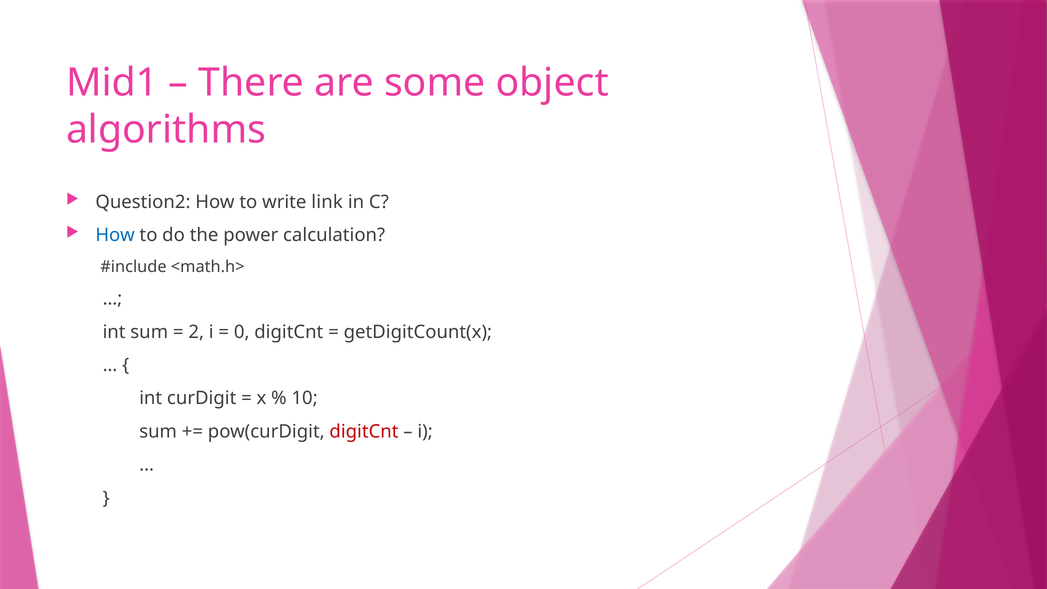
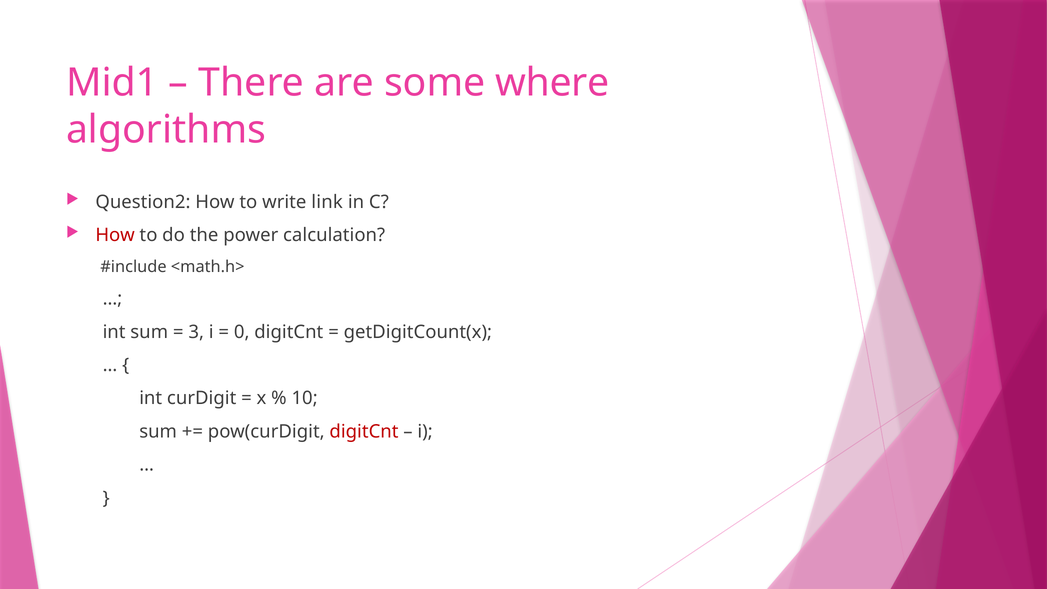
object: object -> where (552, 83)
How colour: blue -> red (115, 235)
2: 2 -> 3 (196, 332)
